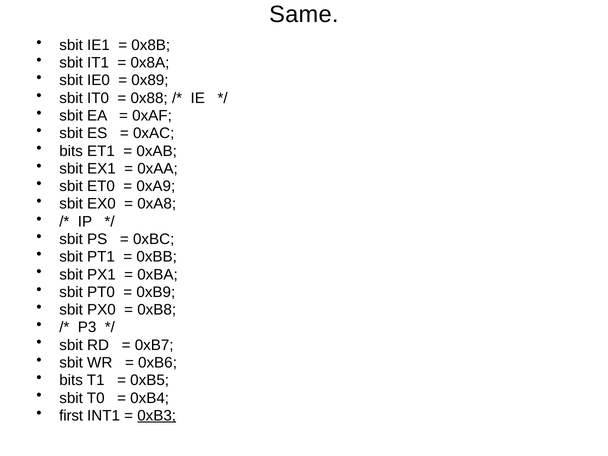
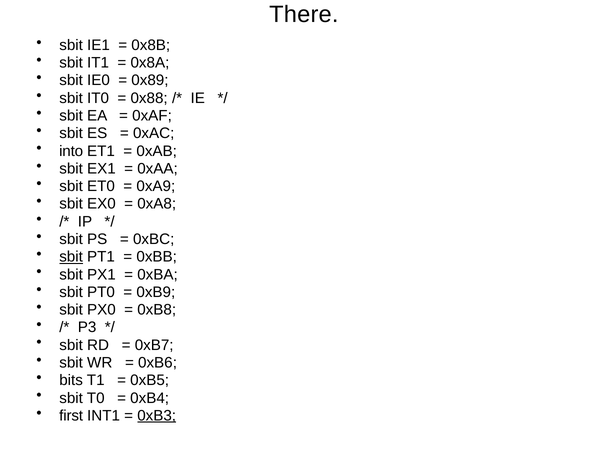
Same: Same -> There (304, 14)
bits: bits -> into (71, 151)
sbit underline: none -> present (71, 257)
